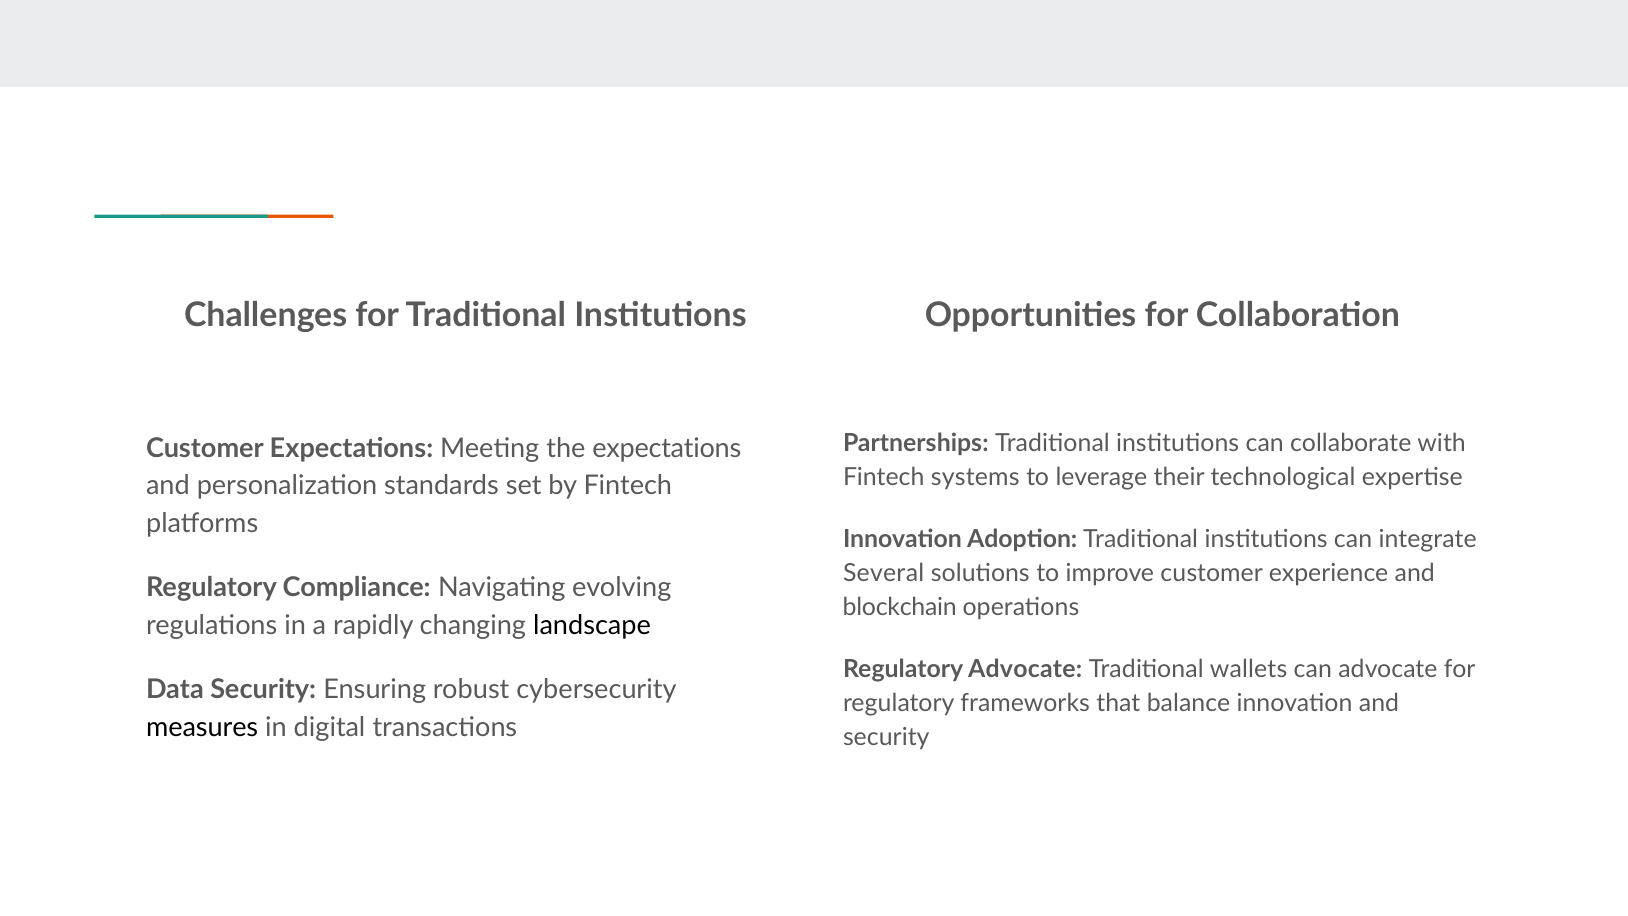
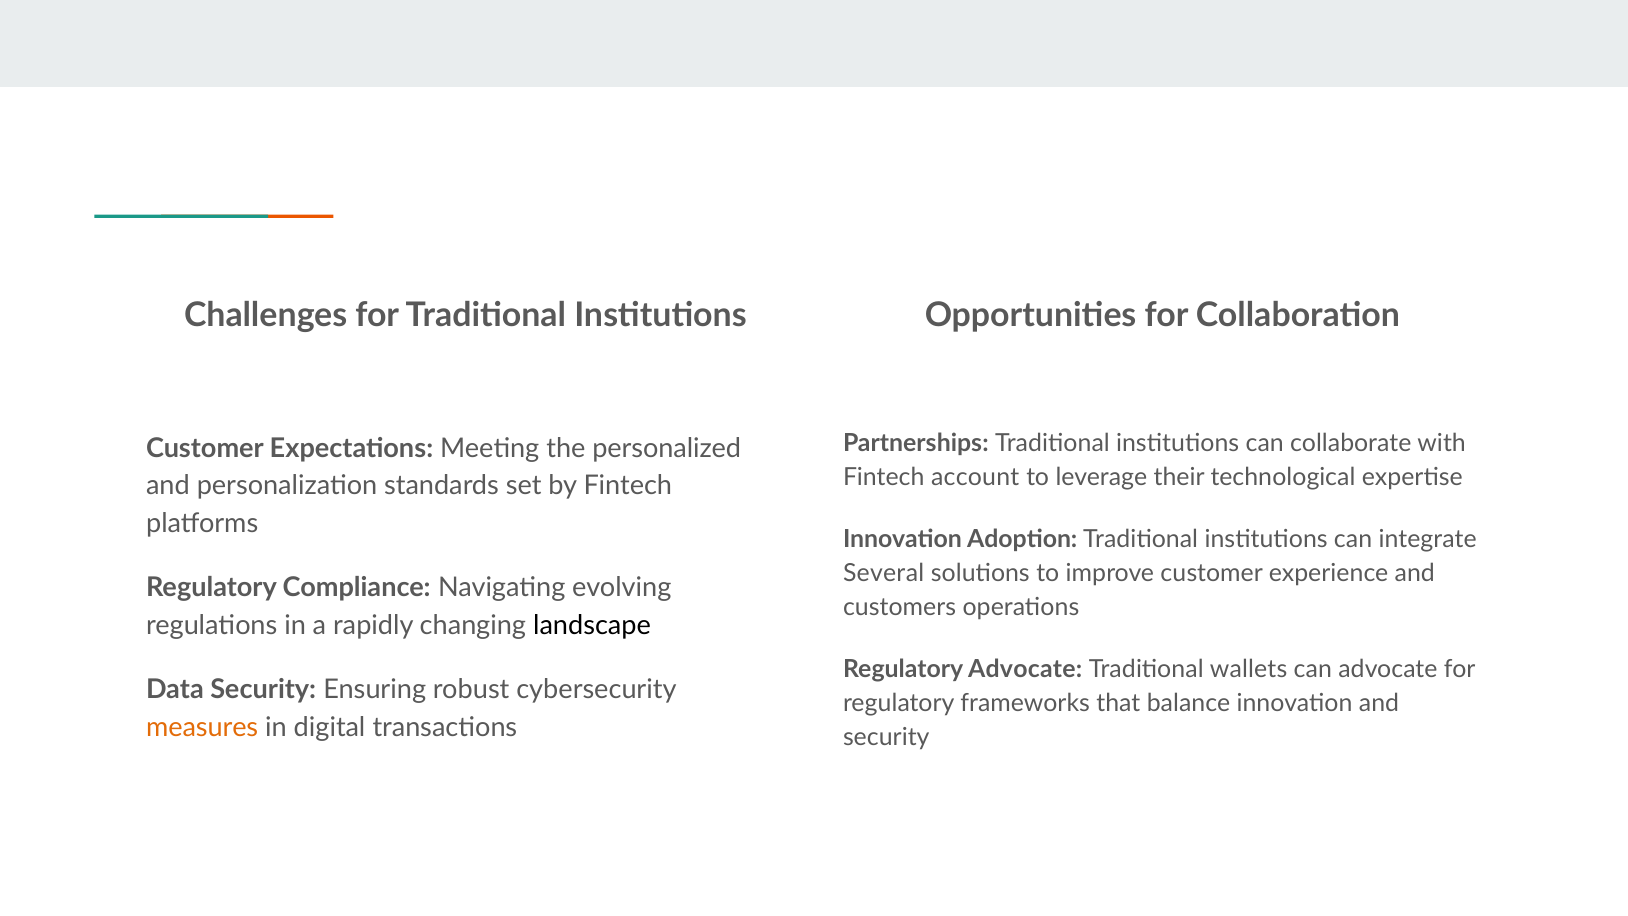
the expectations: expectations -> personalized (667, 448)
systems: systems -> account (975, 478)
blockchain: blockchain -> customers (900, 607)
measures colour: black -> orange (202, 727)
